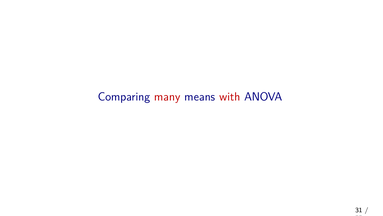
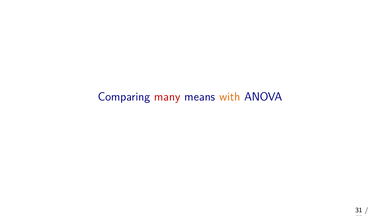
with colour: red -> orange (230, 96)
